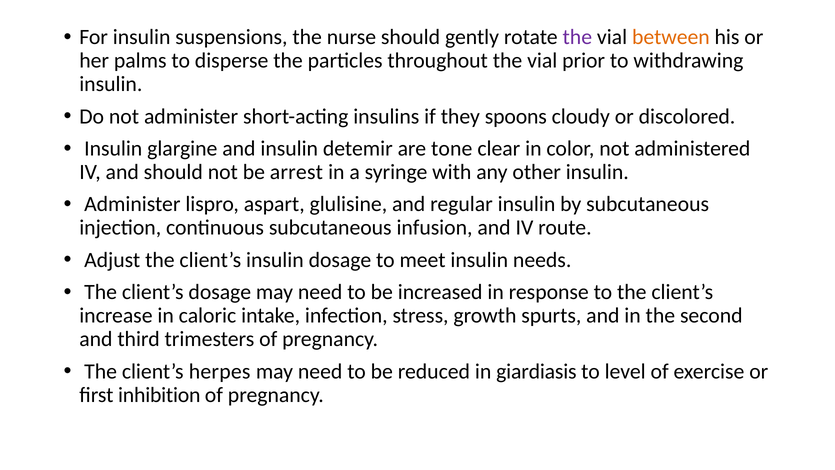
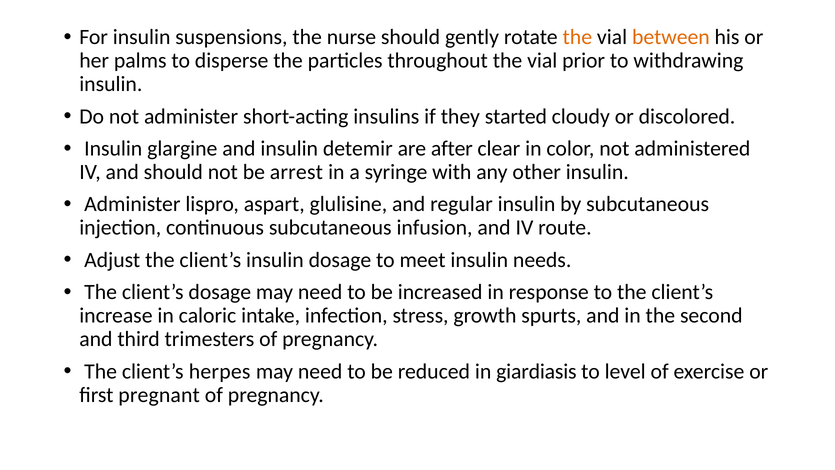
the colour: purple -> orange (577, 37)
spoons: spoons -> started (516, 116)
tone: tone -> after (452, 149)
inhibition: inhibition -> pregnant (159, 395)
